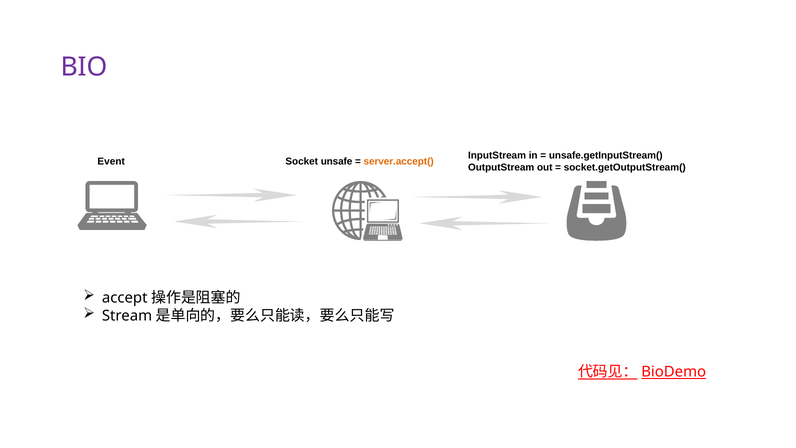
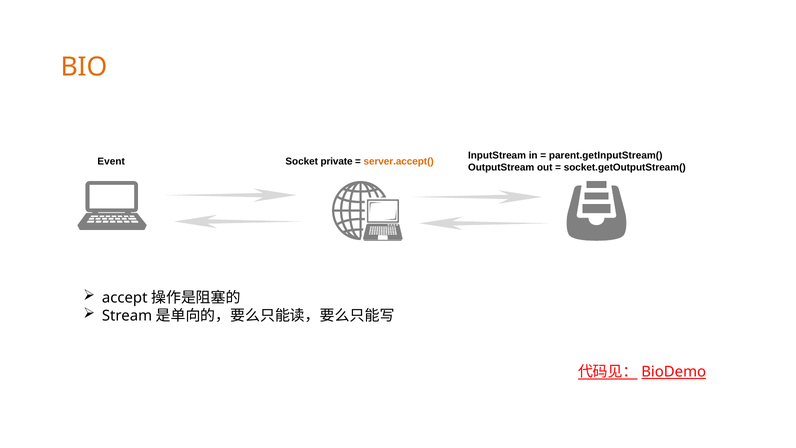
BIO colour: purple -> orange (84, 67)
unsafe.getInputStream(: unsafe.getInputStream( -> parent.getInputStream( (606, 155)
unsafe: unsafe -> private (337, 161)
